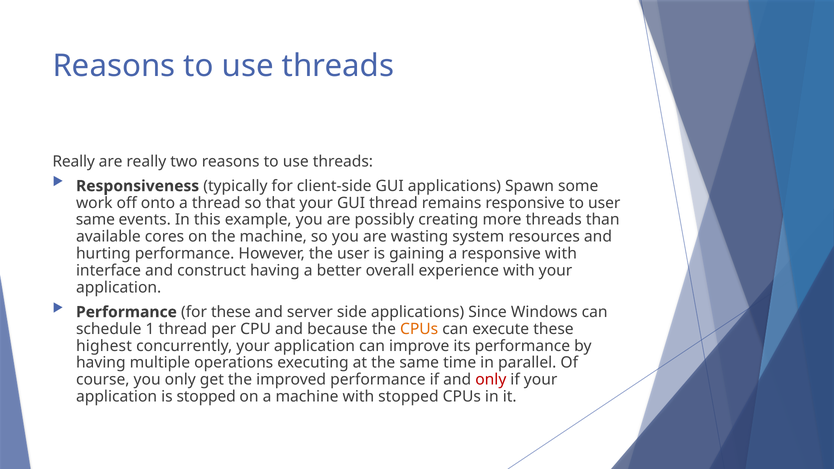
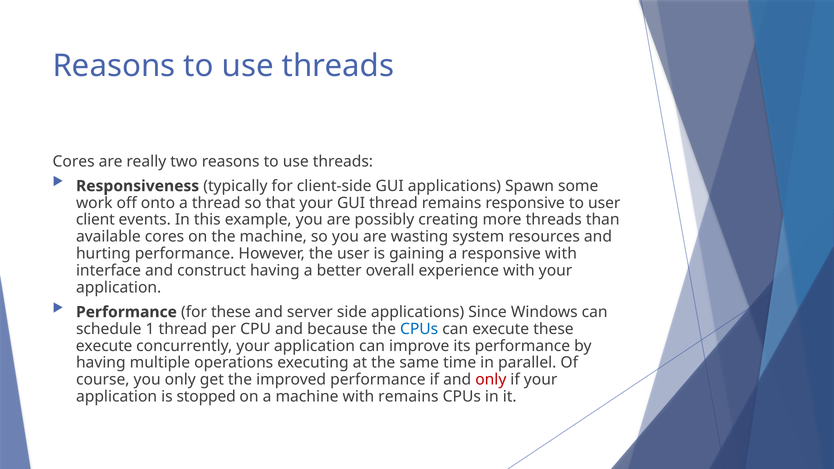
Really: Really -> Cores (74, 161)
same: same -> client (95, 220)
CPUs colour: orange -> blue (419, 329)
highest: highest -> execute (104, 346)
with stopped: stopped -> remains (408, 397)
